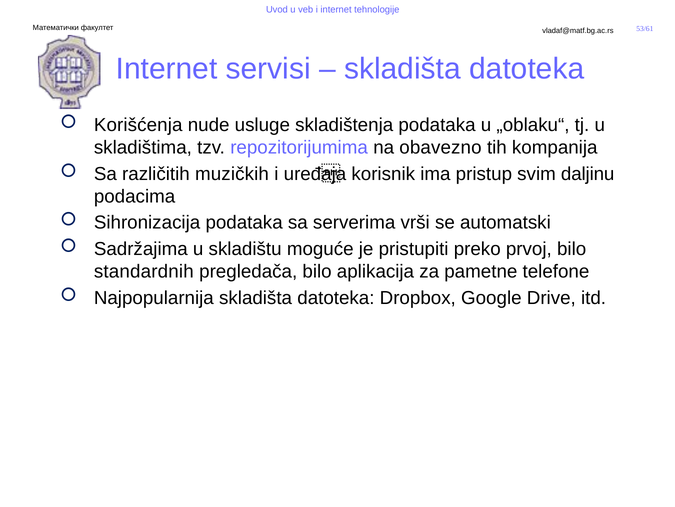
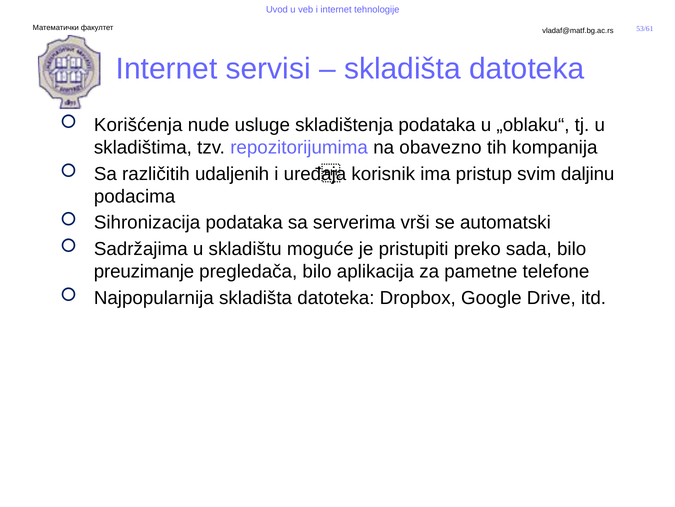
muzičkih: muzičkih -> udaljenih (232, 174)
prvoj: prvoj -> sada (529, 249)
standardnih: standardnih -> preuzimanje (144, 271)
